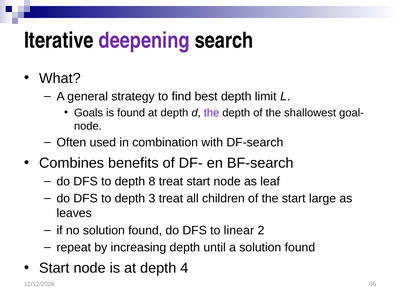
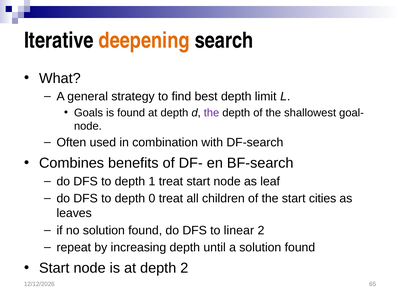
deepening colour: purple -> orange (144, 41)
8: 8 -> 1 (152, 181)
3: 3 -> 0 (152, 199)
large: large -> cities (323, 199)
depth 4: 4 -> 2 (184, 268)
